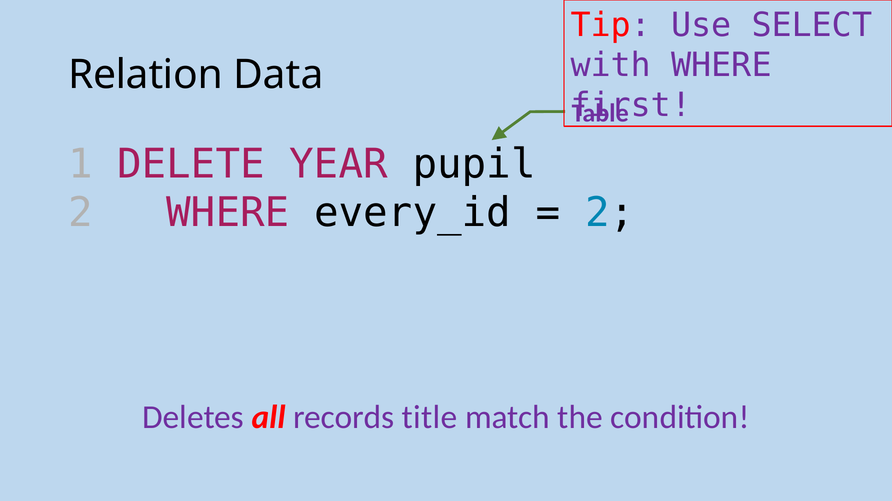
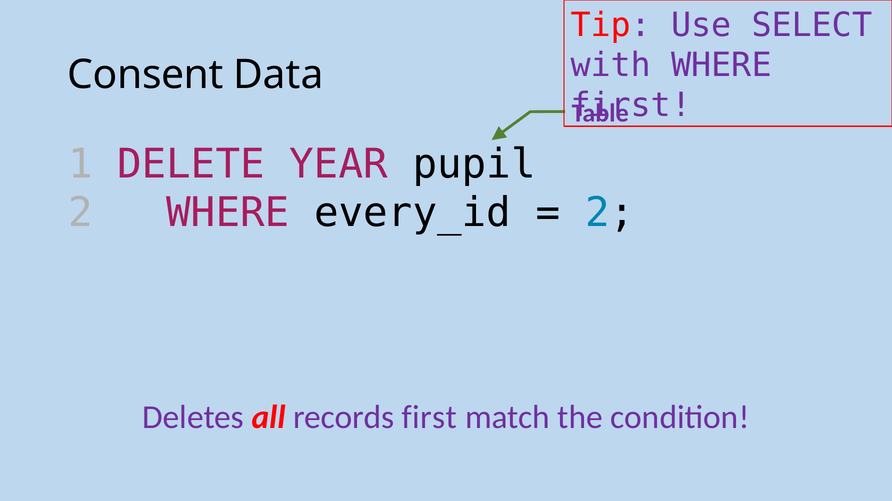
Relation: Relation -> Consent (145, 75)
records title: title -> first (429, 418)
